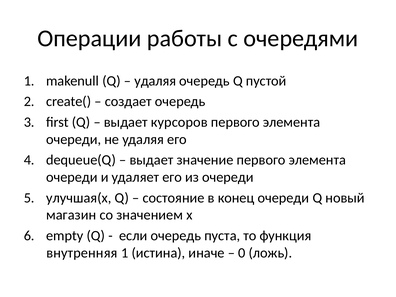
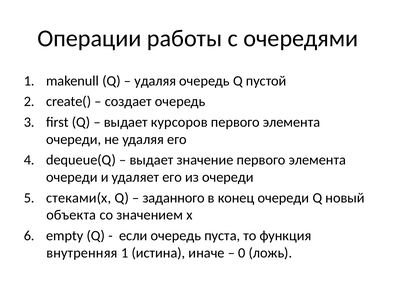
улучшая(x: улучшая(x -> стеками(x (79, 198)
состояние: состояние -> заданного (174, 198)
магазин: магазин -> объекта (71, 215)
